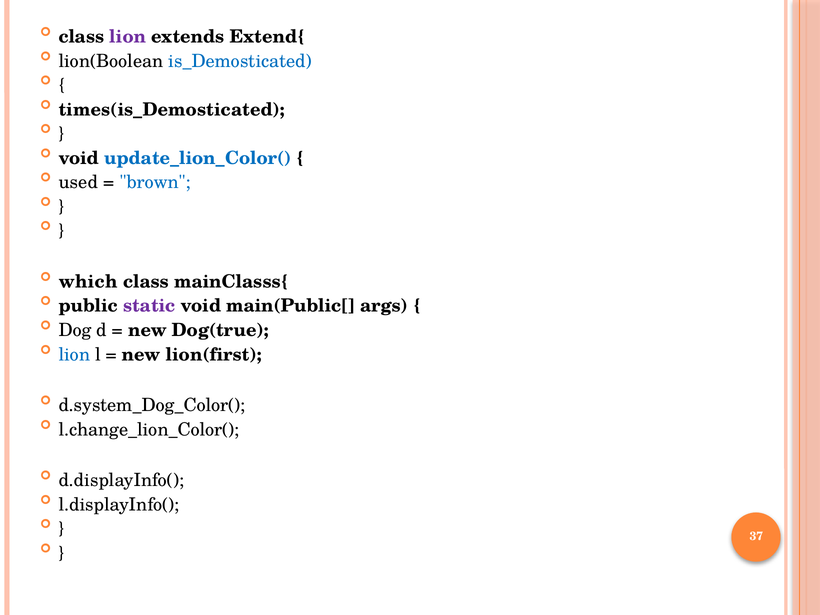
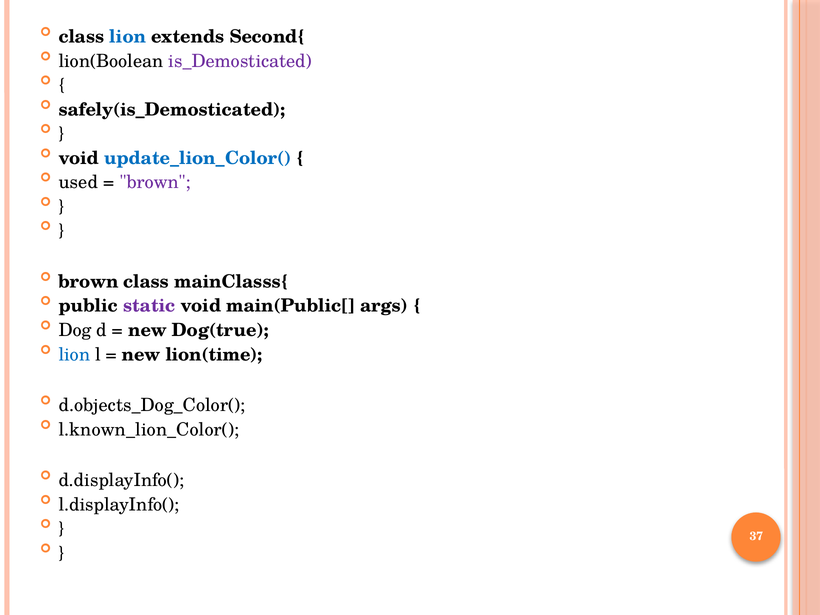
lion colour: purple -> blue (128, 37)
Extend{: Extend{ -> Second{ (267, 37)
is_Demosticated colour: blue -> purple (240, 61)
times(is_Demosticated: times(is_Demosticated -> safely(is_Demosticated (172, 110)
brown colour: blue -> purple (155, 182)
which: which -> brown (88, 282)
lion(first: lion(first -> lion(time (214, 355)
d.system_Dog_Color(: d.system_Dog_Color( -> d.objects_Dog_Color( (152, 405)
l.change_lion_Color(: l.change_lion_Color( -> l.known_lion_Color( (149, 430)
